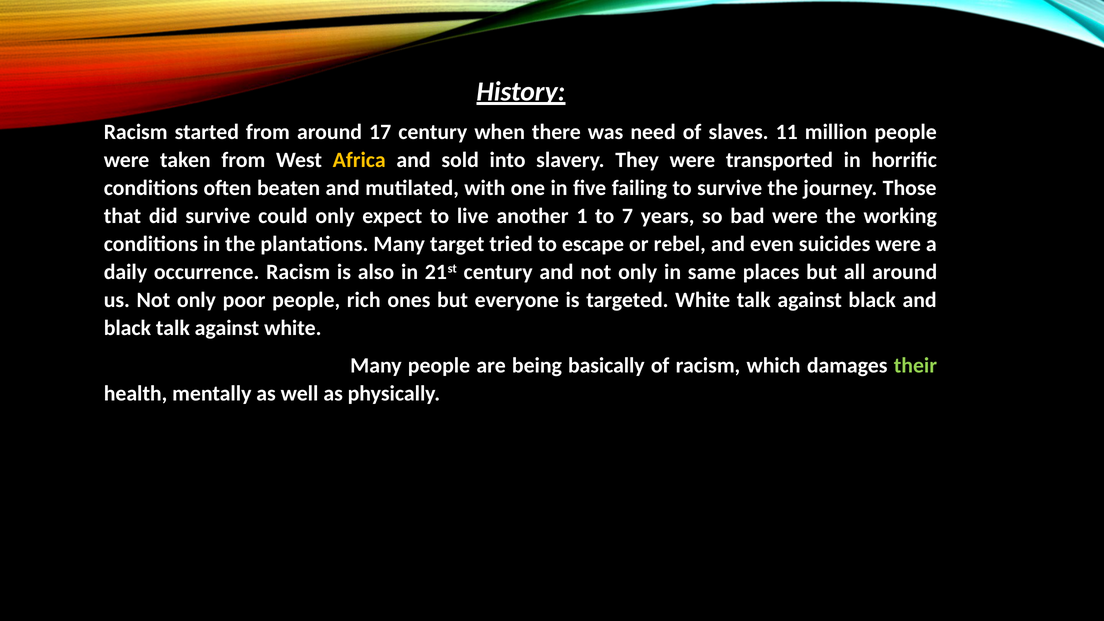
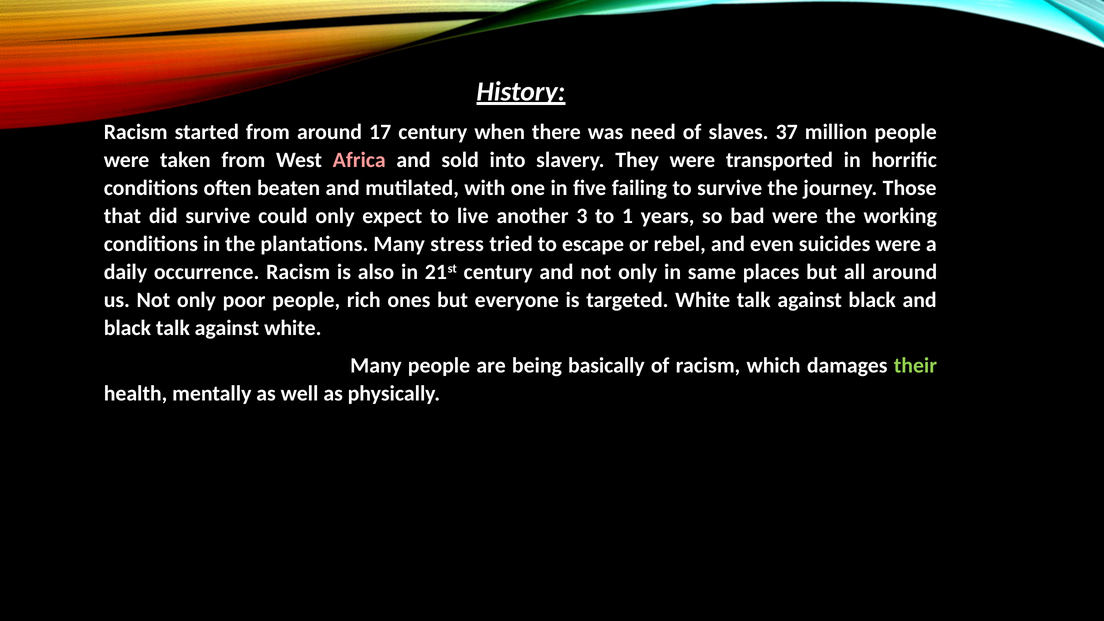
11: 11 -> 37 (787, 132)
Africa colour: yellow -> pink (359, 160)
1: 1 -> 3 (582, 216)
7: 7 -> 1 (628, 216)
target: target -> stress (457, 244)
